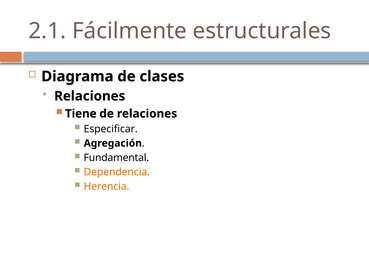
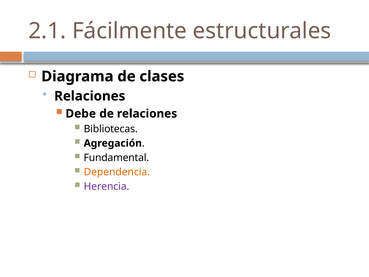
Tiene: Tiene -> Debe (81, 114)
Especificar: Especificar -> Bibliotecas (111, 129)
Herencia colour: orange -> purple (107, 186)
